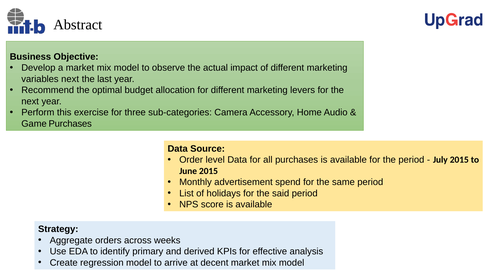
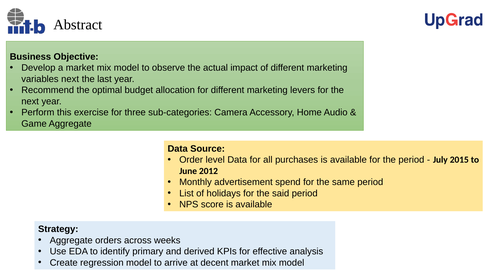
Game Purchases: Purchases -> Aggregate (70, 124)
June 2015: 2015 -> 2012 (208, 171)
